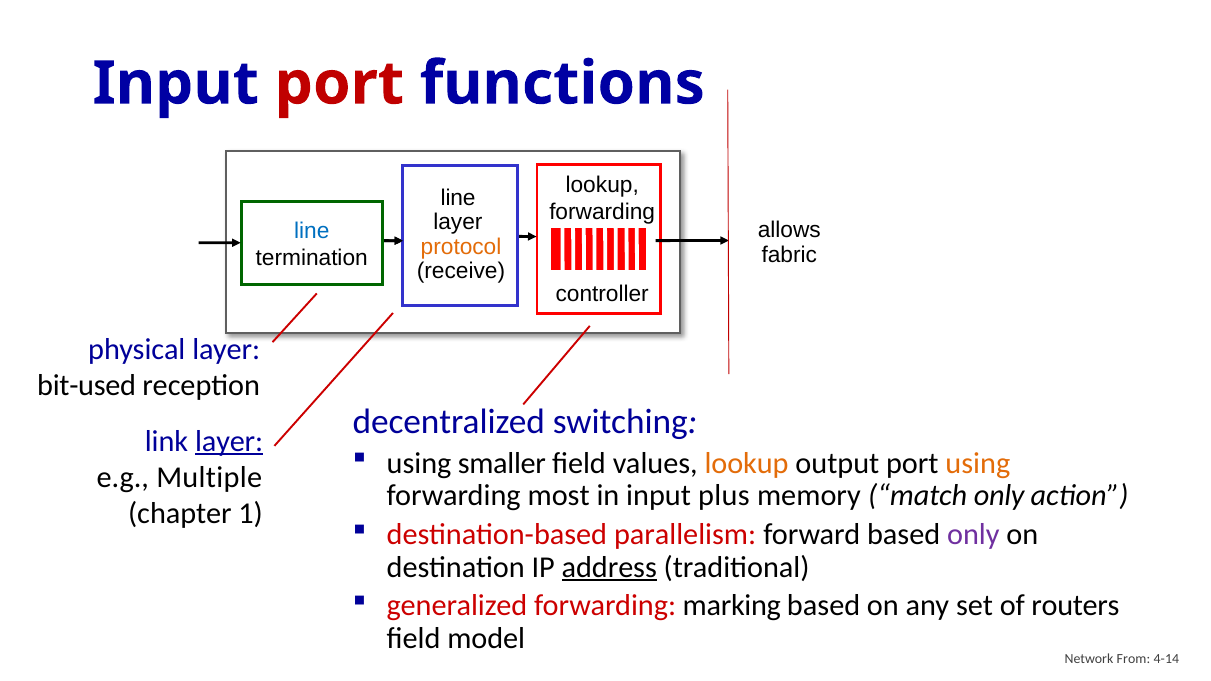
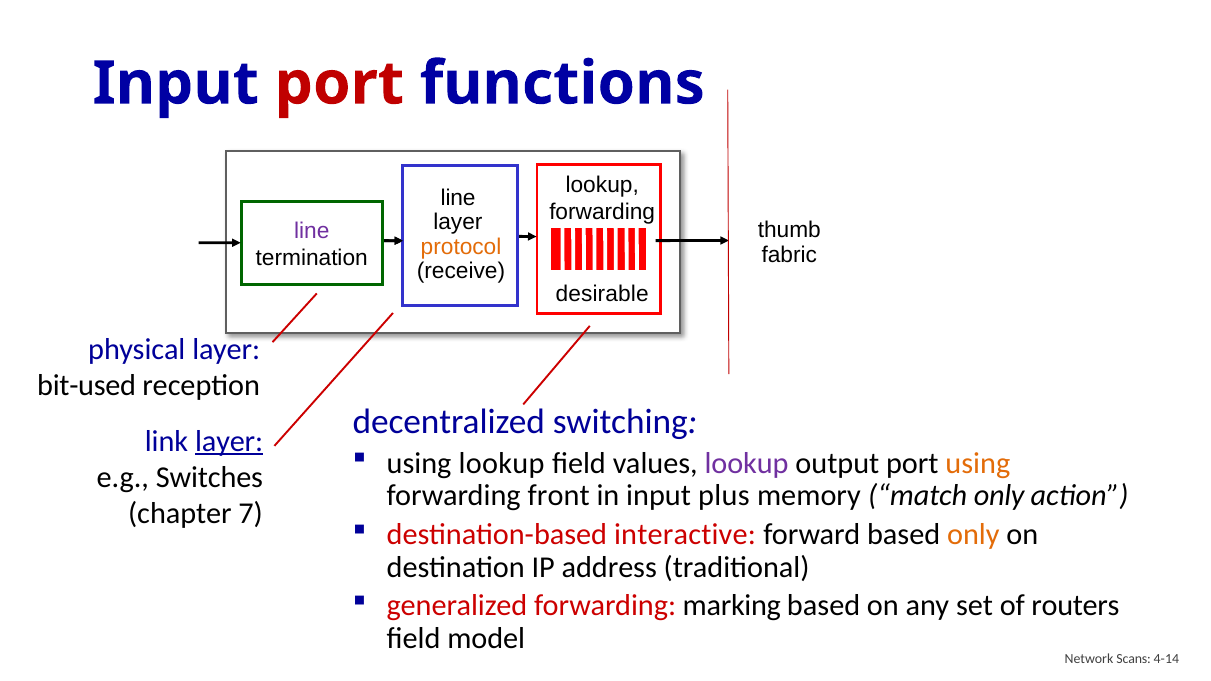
allows: allows -> thumb (789, 231)
line colour: blue -> purple (312, 231)
controller: controller -> desirable (602, 294)
using smaller: smaller -> lookup (502, 463)
lookup colour: orange -> purple (747, 463)
Multiple: Multiple -> Switches (209, 478)
most: most -> front (559, 496)
1: 1 -> 7 (251, 514)
parallelism: parallelism -> interactive (685, 535)
only colour: purple -> orange (973, 535)
address underline: present -> none (609, 567)
From: From -> Scans (1134, 659)
